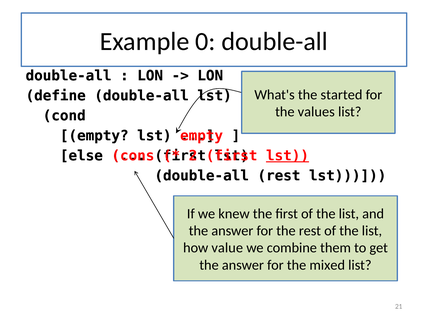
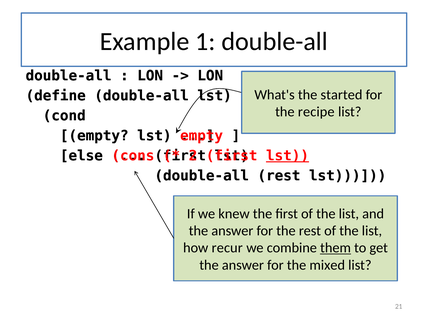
0: 0 -> 1 (205, 41)
values: values -> recipe (316, 112)
value: value -> recur (227, 248)
them underline: none -> present (336, 248)
